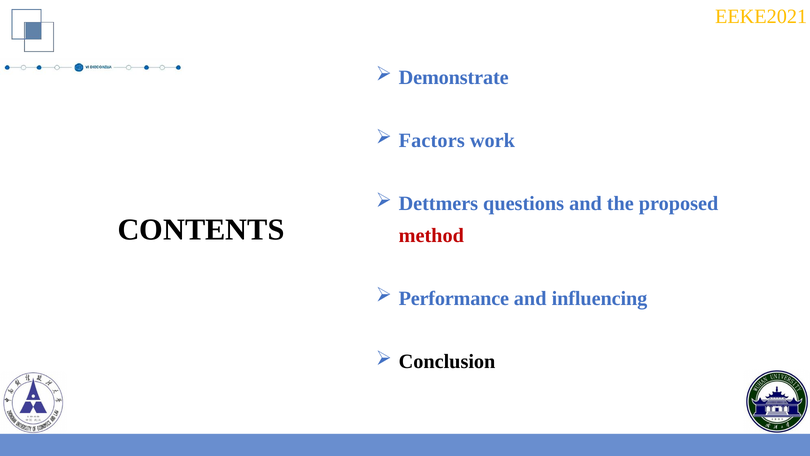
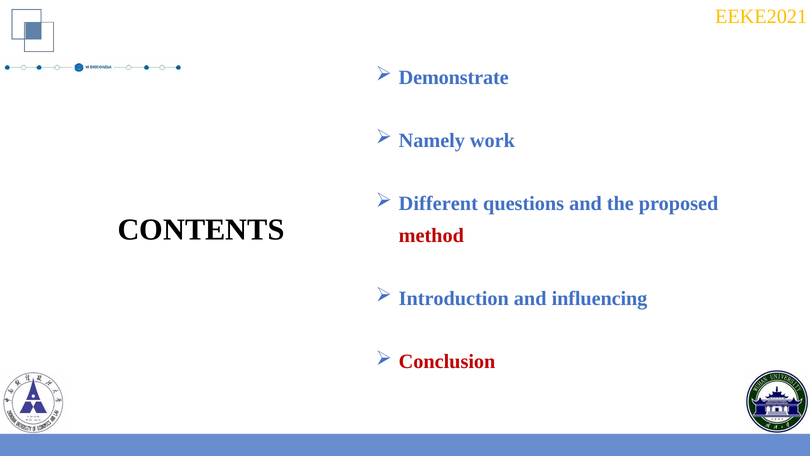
Factors: Factors -> Namely (432, 140)
Dettmers: Dettmers -> Different (438, 204)
Performance: Performance -> Introduction (454, 298)
Conclusion colour: black -> red (447, 361)
